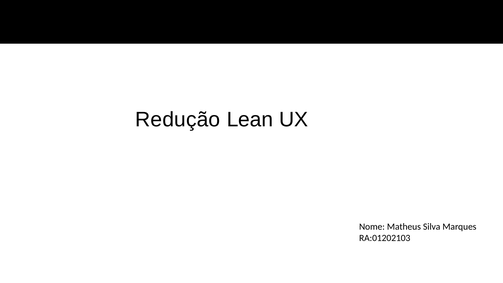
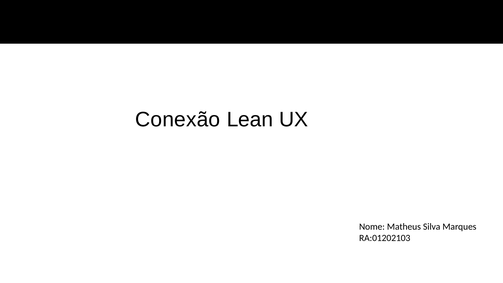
Redução: Redução -> Conexão (178, 119)
